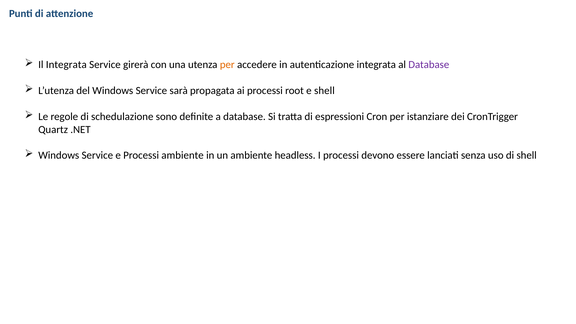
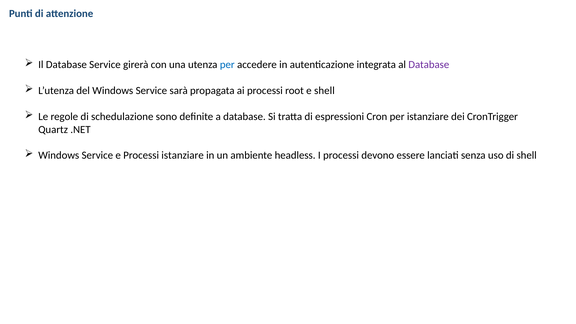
Il Integrata: Integrata -> Database (66, 65)
per colour: orange -> blue (227, 65)
Processi ambiente: ambiente -> istanziare (183, 155)
